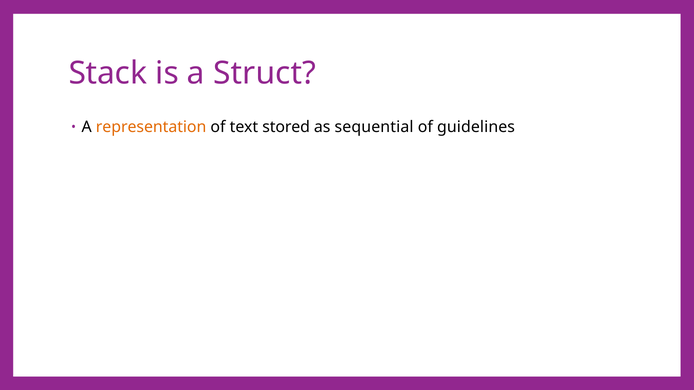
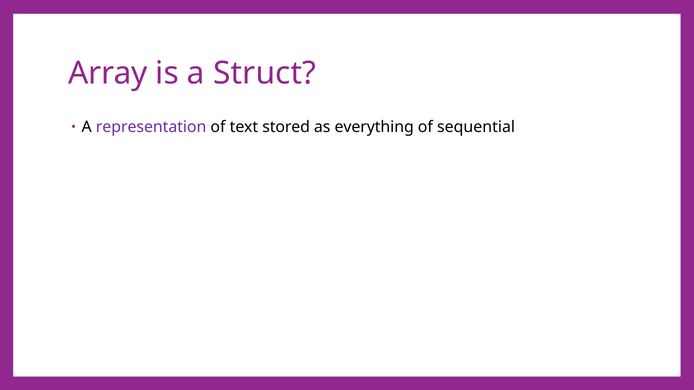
Stack: Stack -> Array (108, 73)
representation colour: orange -> purple (151, 127)
sequential: sequential -> everything (374, 127)
guidelines: guidelines -> sequential (476, 127)
